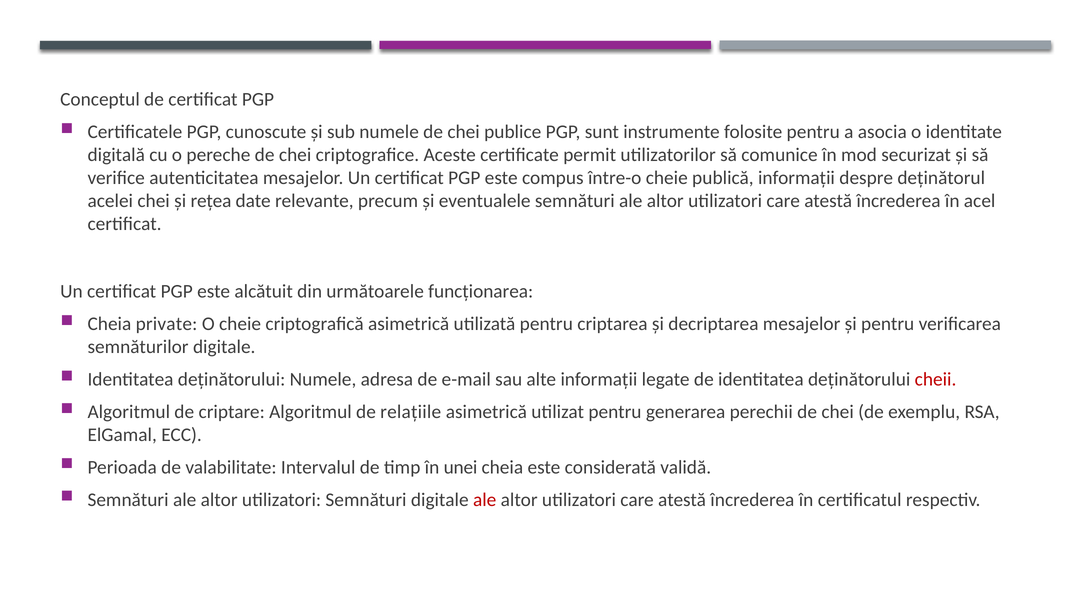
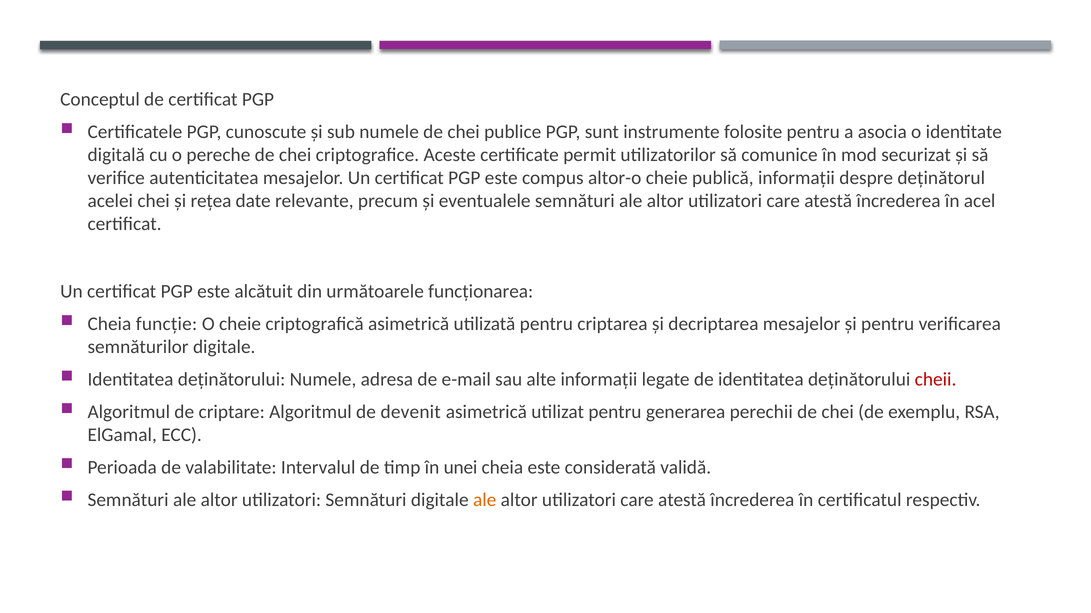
între-o: între-o -> altor-o (615, 178)
private: private -> funcție (166, 324)
relațiile: relațiile -> devenit (411, 412)
ale colour: red -> orange (485, 500)
